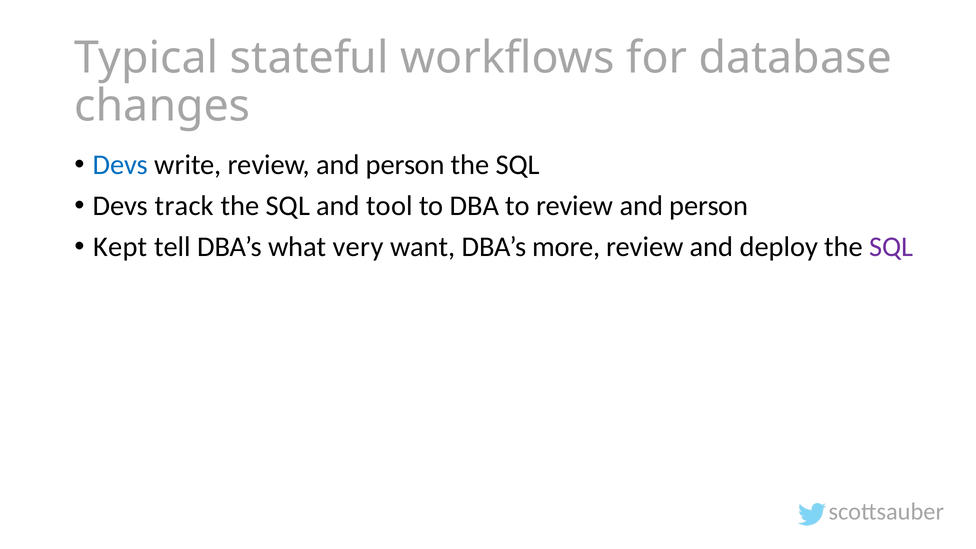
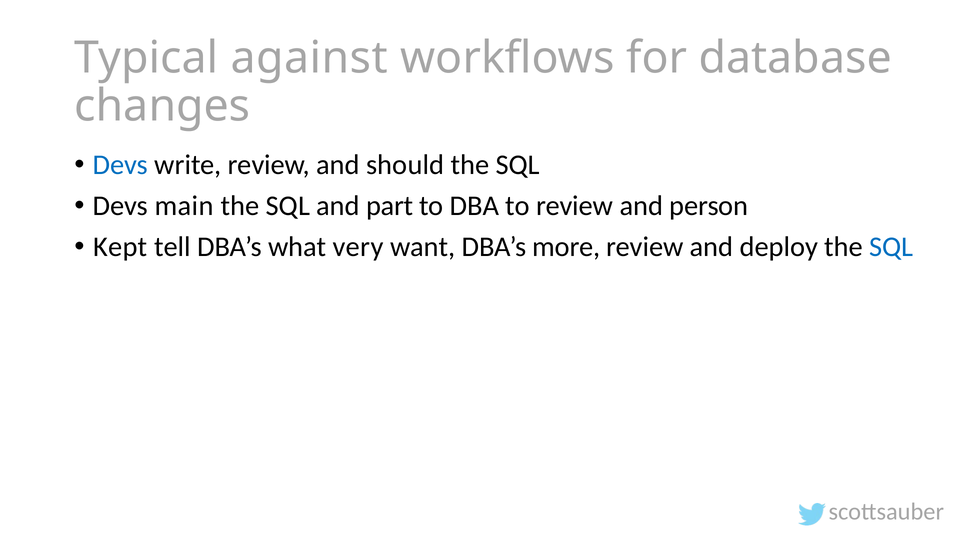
stateful: stateful -> against (309, 58)
write review and person: person -> should (405, 165)
track: track -> main (184, 206)
tool: tool -> part (390, 206)
SQL colour: purple -> blue (891, 247)
